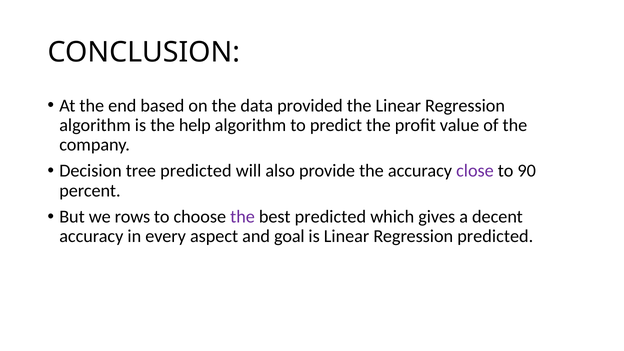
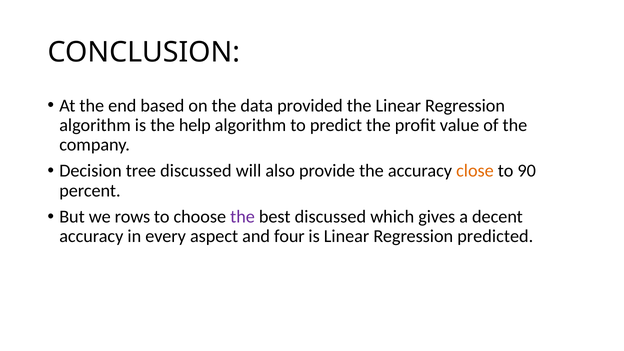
tree predicted: predicted -> discussed (196, 171)
close colour: purple -> orange (475, 171)
best predicted: predicted -> discussed (330, 217)
goal: goal -> four (289, 236)
